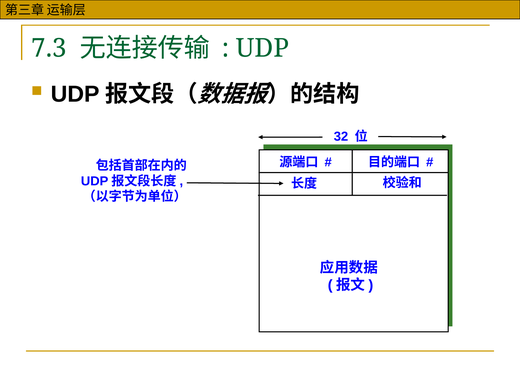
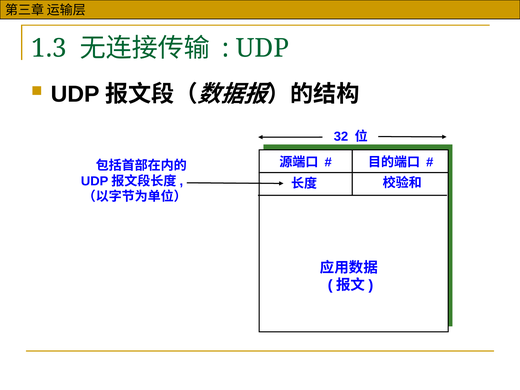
7.3: 7.3 -> 1.3 (49, 48)
